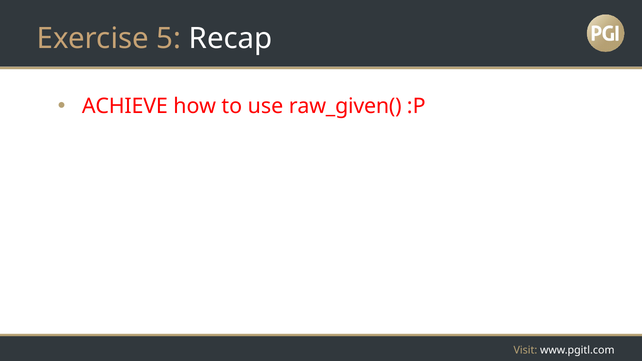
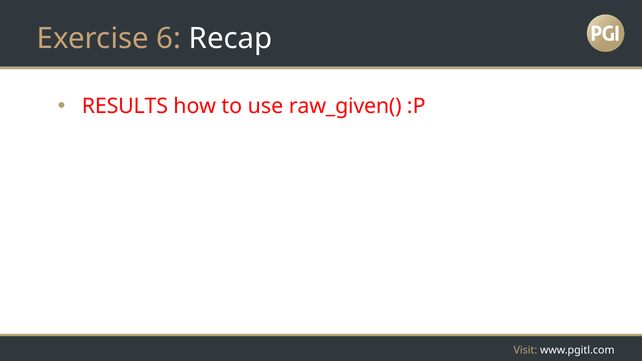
5: 5 -> 6 (169, 39)
ACHIEVE: ACHIEVE -> RESULTS (125, 106)
